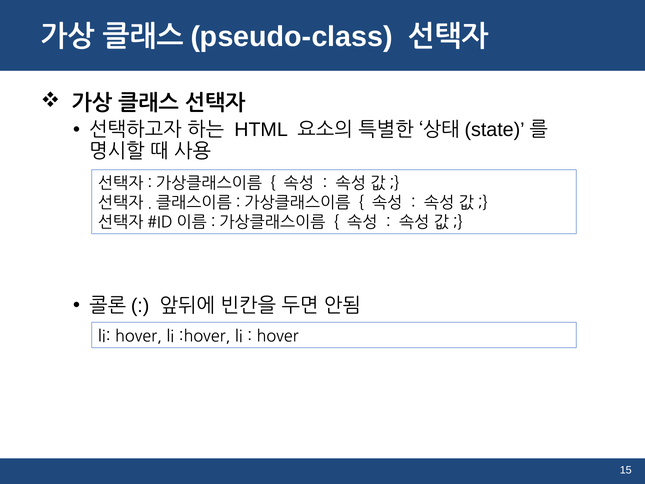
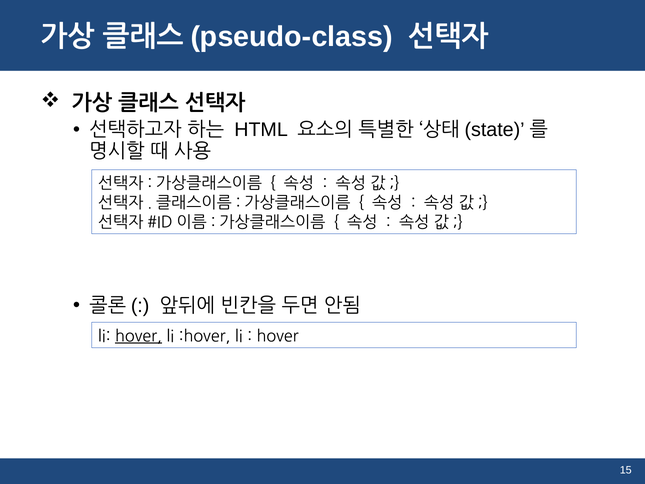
hover underline: none -> present (139, 336)
